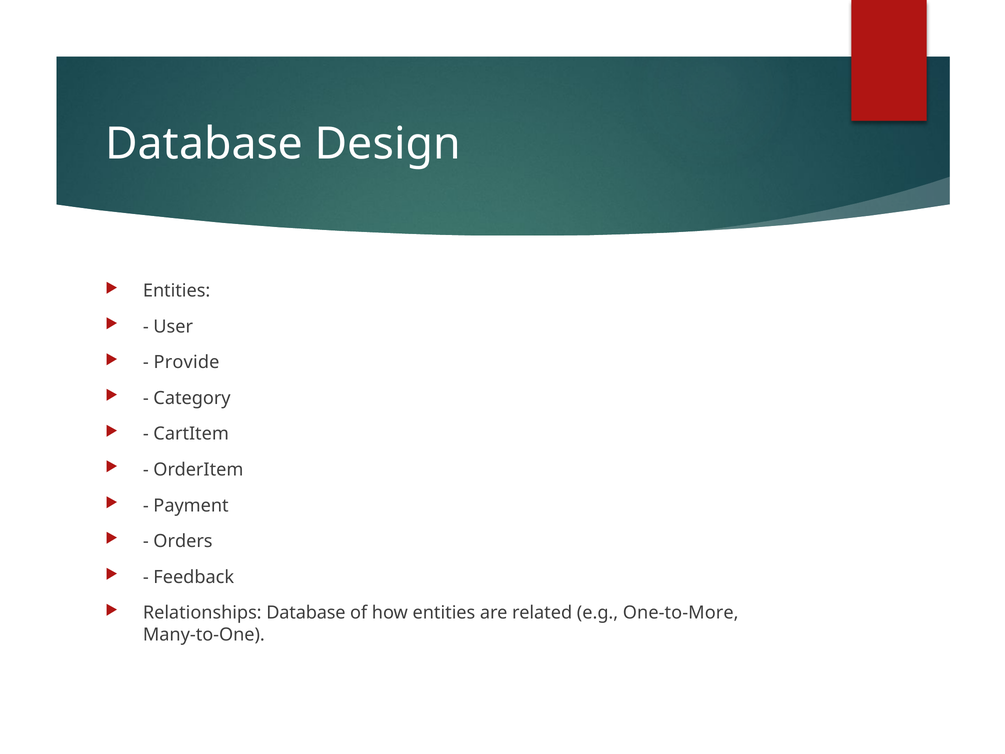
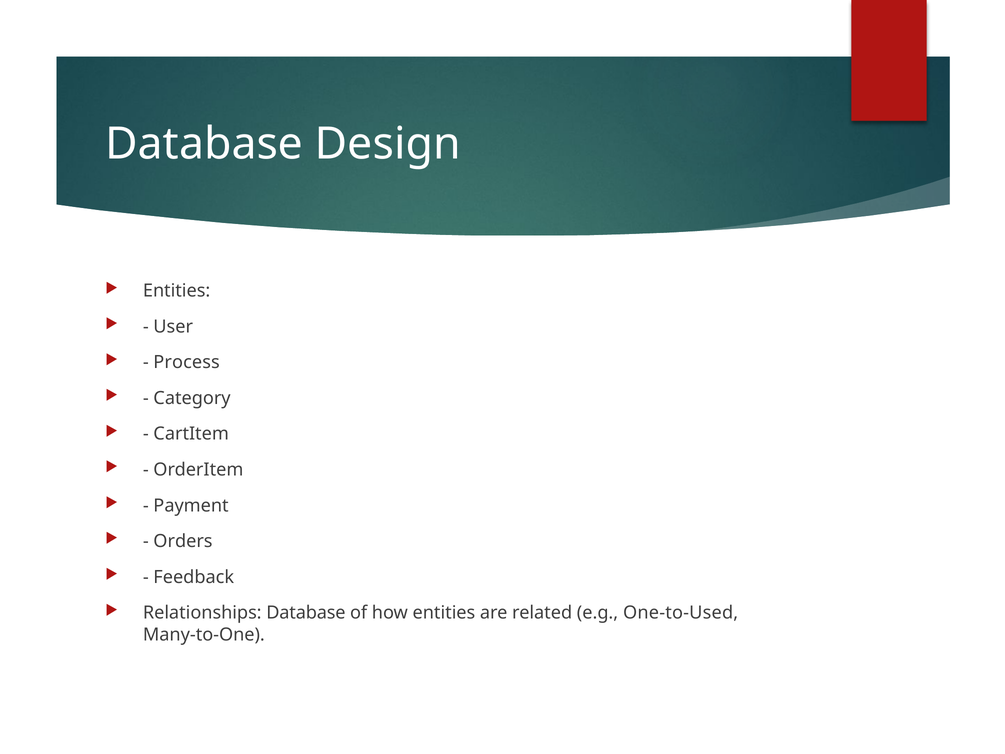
Provide: Provide -> Process (187, 362)
One-to-More: One-to-More -> One-to-Used (681, 613)
